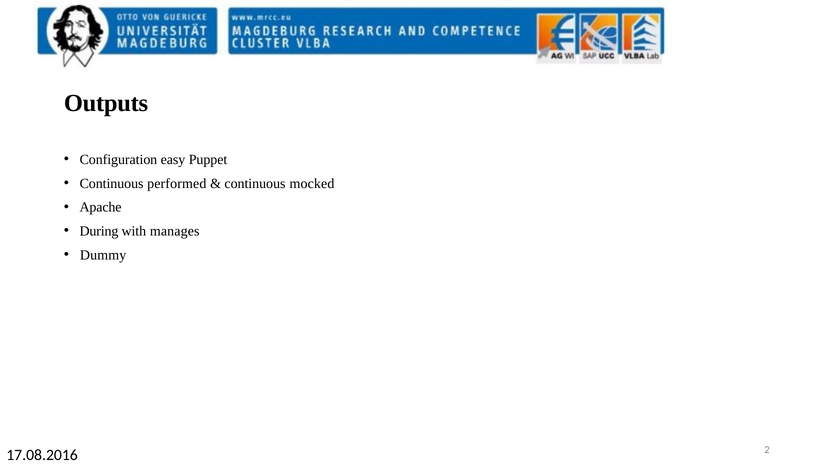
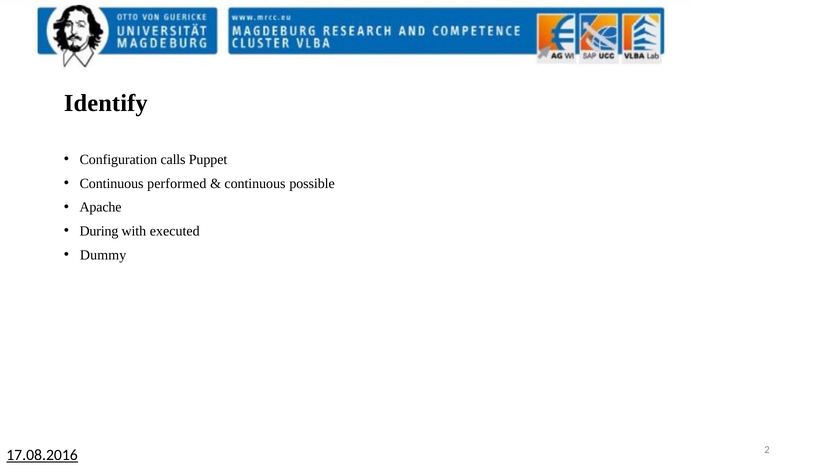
Outputs: Outputs -> Identify (106, 103)
easy: easy -> calls (173, 160)
mocked: mocked -> possible (312, 183)
manages: manages -> executed (175, 231)
17.08.2016 underline: none -> present (42, 455)
